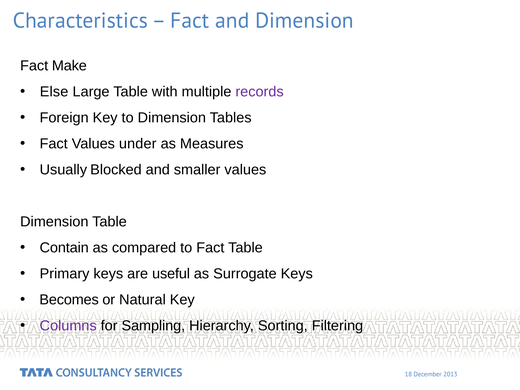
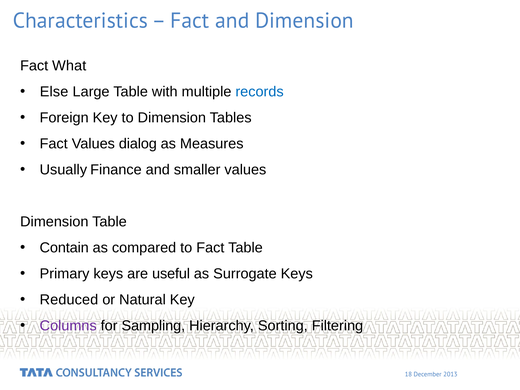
Make: Make -> What (69, 66)
records colour: purple -> blue (260, 92)
under: under -> dialog (138, 144)
Blocked: Blocked -> Finance (116, 170)
Becomes: Becomes -> Reduced (69, 300)
